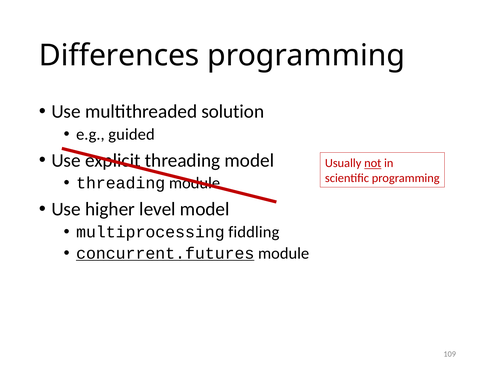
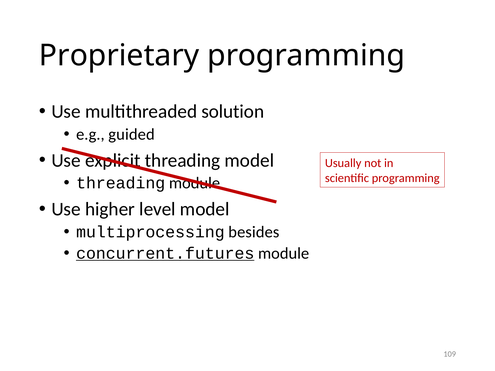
Differences: Differences -> Proprietary (119, 55)
not underline: present -> none (373, 163)
fiddling: fiddling -> besides (254, 232)
